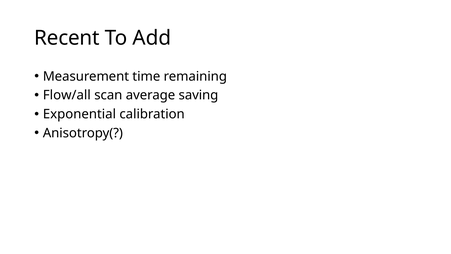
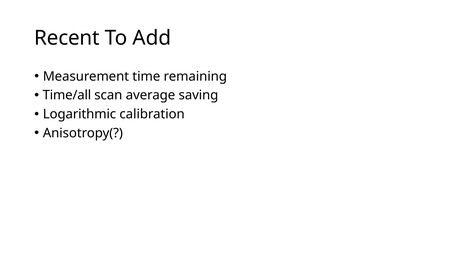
Flow/all: Flow/all -> Time/all (67, 95)
Exponential: Exponential -> Logarithmic (79, 114)
